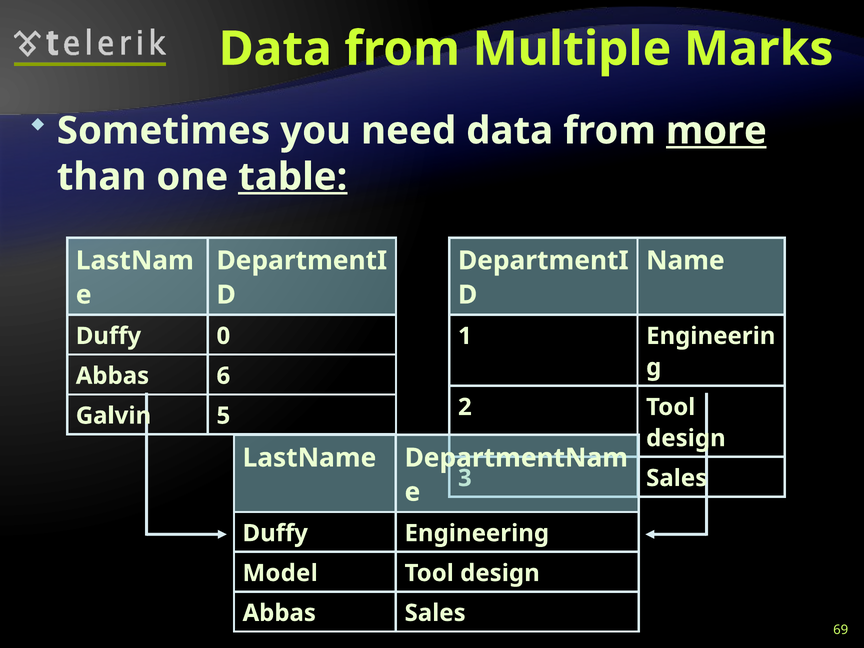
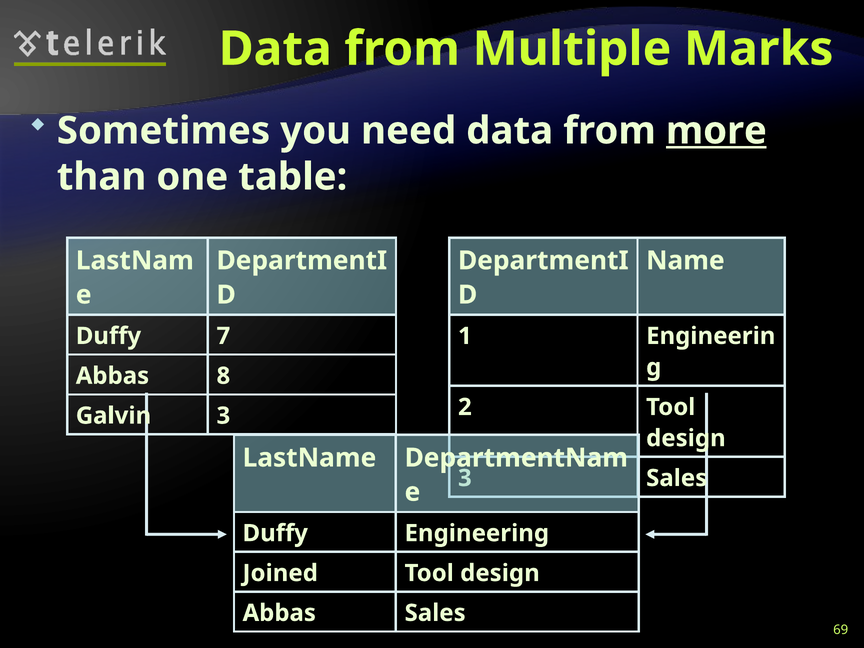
table underline: present -> none (293, 177)
0: 0 -> 7 (223, 336)
6: 6 -> 8 (223, 376)
Galvin 5: 5 -> 3 (223, 416)
Model: Model -> Joined (280, 573)
